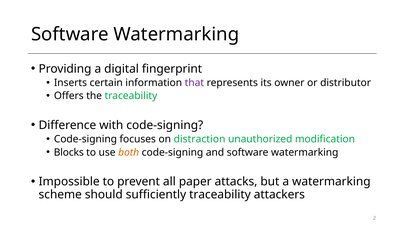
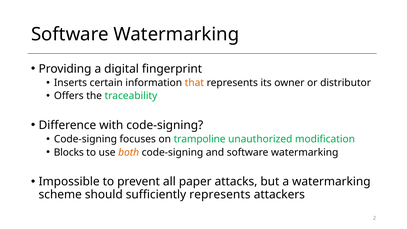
that colour: purple -> orange (194, 83)
distraction: distraction -> trampoline (200, 139)
sufficiently traceability: traceability -> represents (220, 194)
